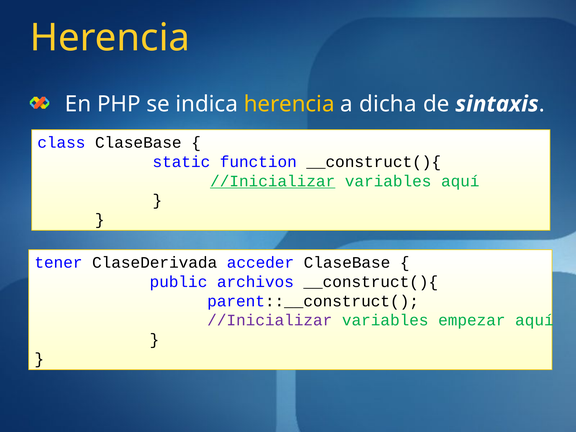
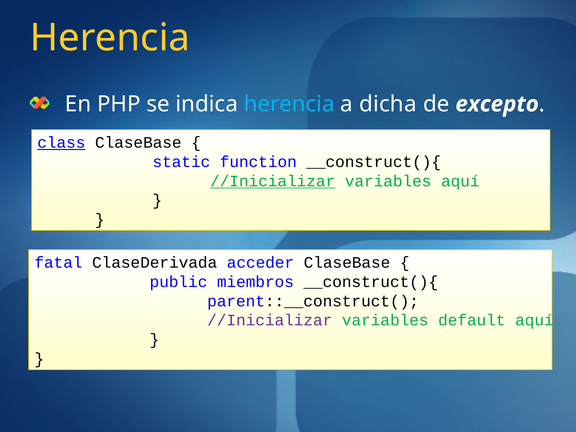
herencia colour: yellow -> light blue (289, 104)
sintaxis: sintaxis -> excepto (497, 104)
class underline: none -> present (61, 143)
tener: tener -> fatal (58, 263)
archivos: archivos -> miembros (255, 282)
empezar: empezar -> default (472, 320)
